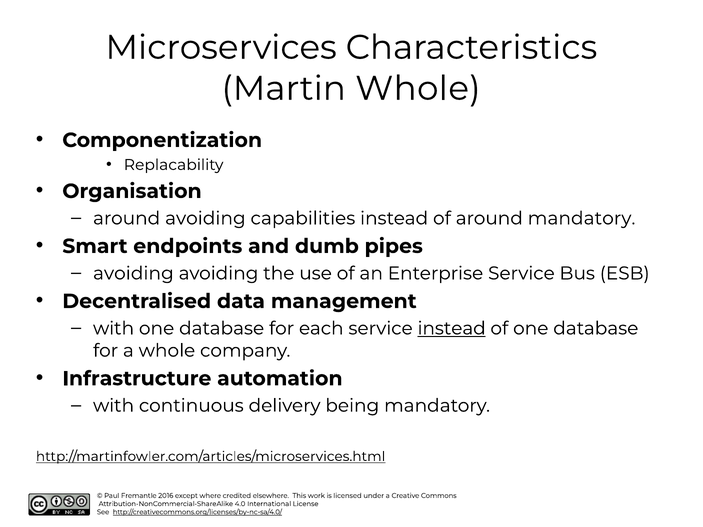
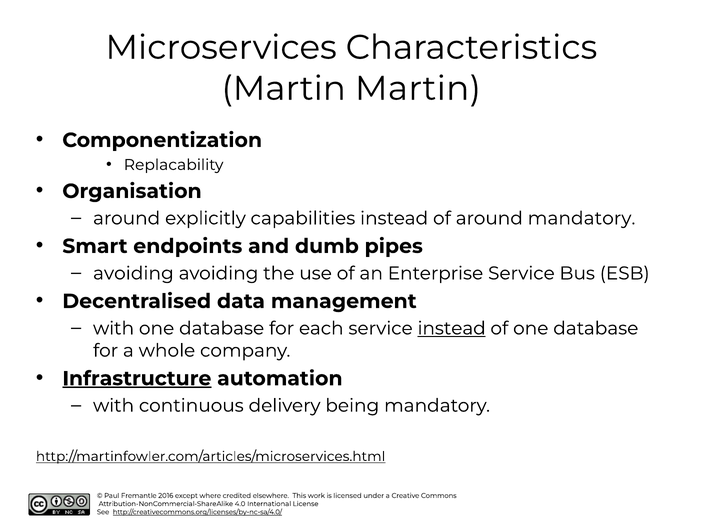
Martin Whole: Whole -> Martin (418, 89)
around avoiding: avoiding -> explicitly (205, 218)
Infrastructure underline: none -> present (137, 379)
